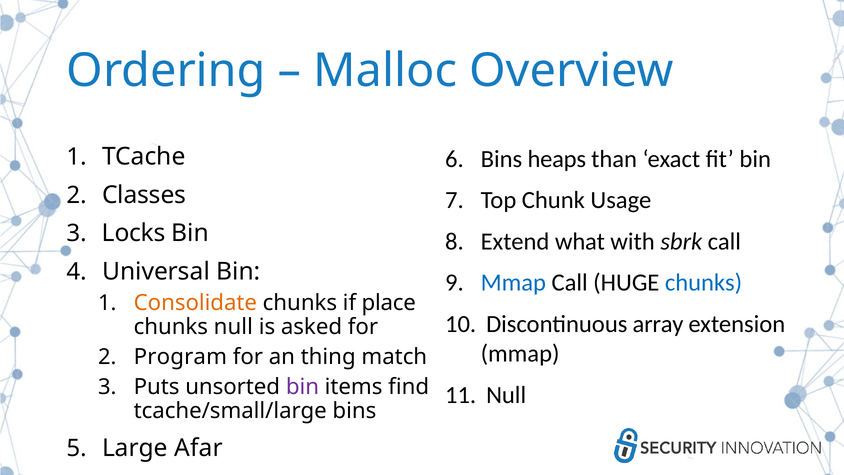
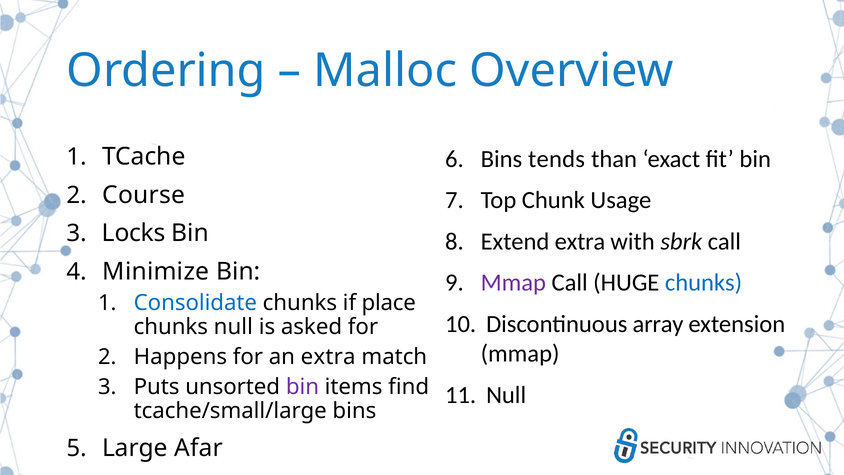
heaps: heaps -> tends (557, 159)
Classes: Classes -> Course (144, 195)
Extend what: what -> extra (580, 241)
Universal: Universal -> Minimize (156, 272)
Mmap colour: blue -> purple (513, 283)
Consolidate colour: orange -> blue (195, 303)
Program: Program -> Happens (180, 357)
an thing: thing -> extra (328, 357)
